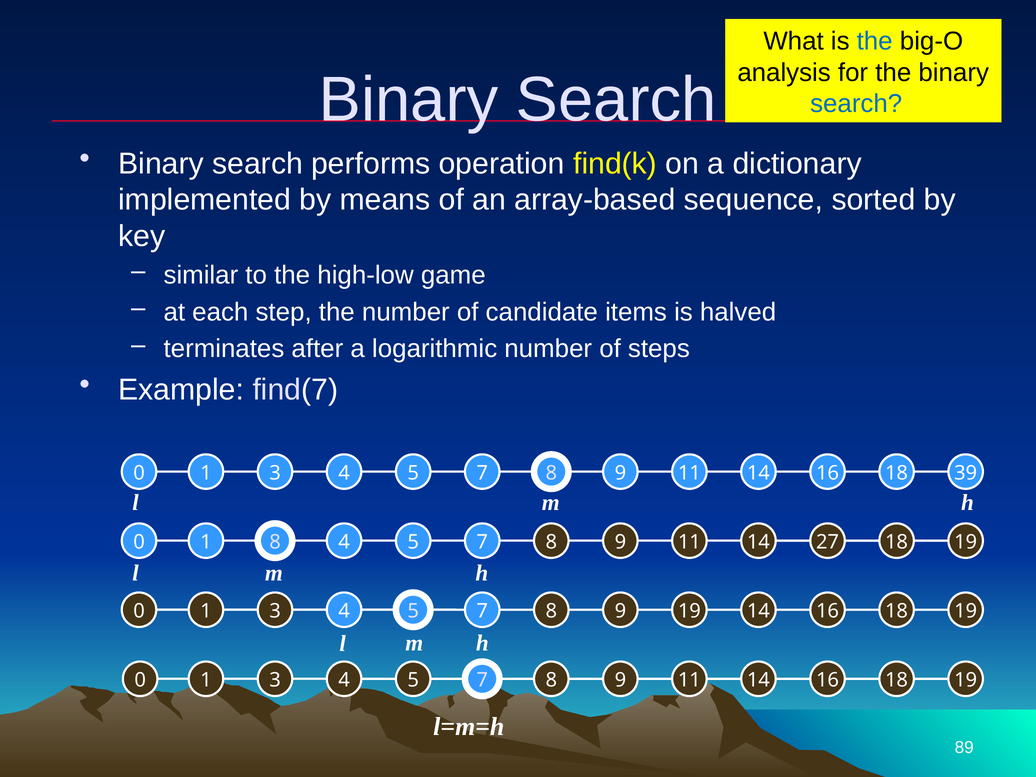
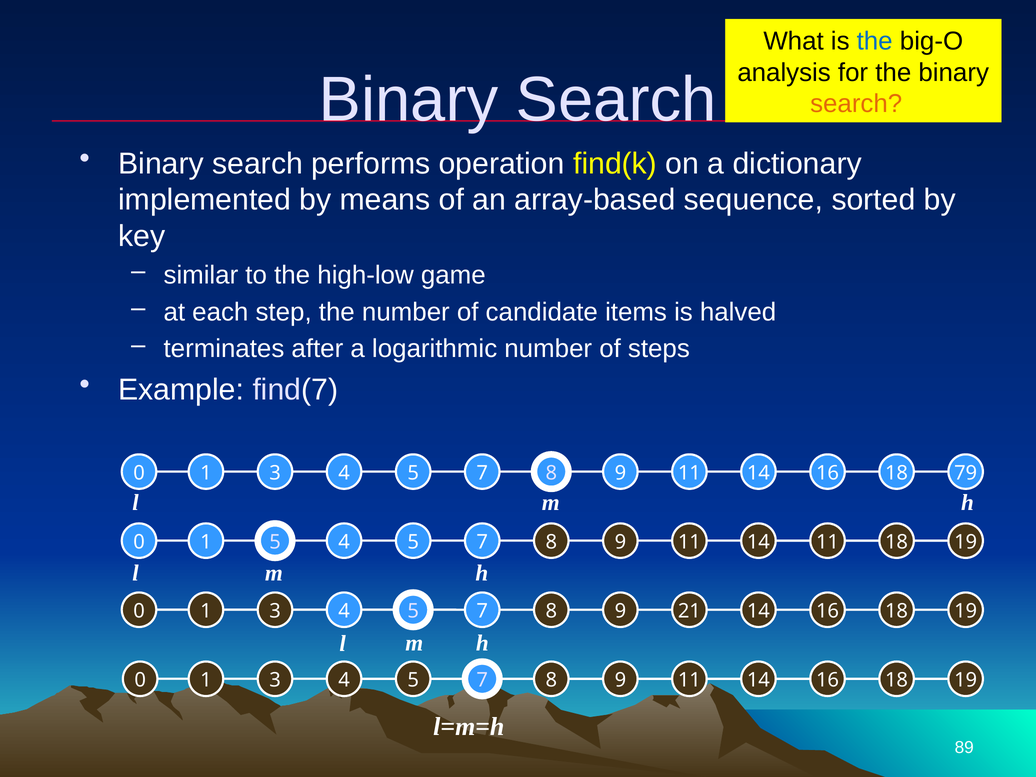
search colour: blue -> orange (856, 104)
39: 39 -> 79 (966, 473)
1 8: 8 -> 5 (275, 542)
14 27: 27 -> 11 (828, 542)
9 19: 19 -> 21 (689, 611)
